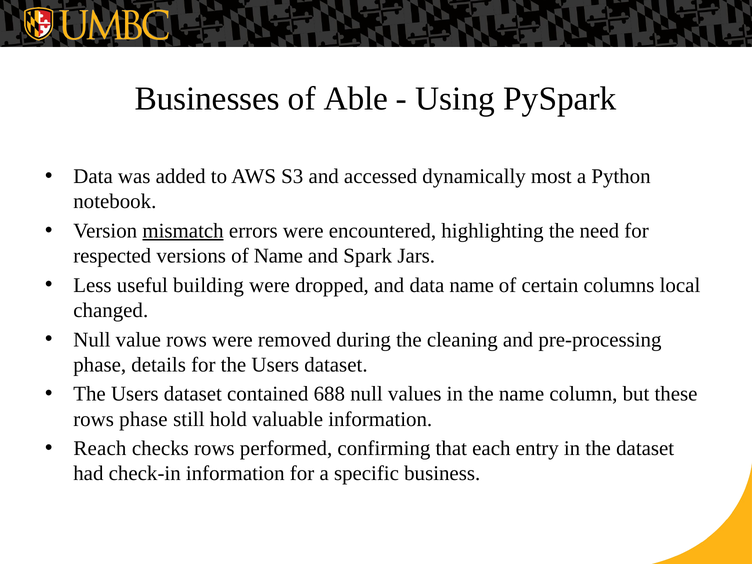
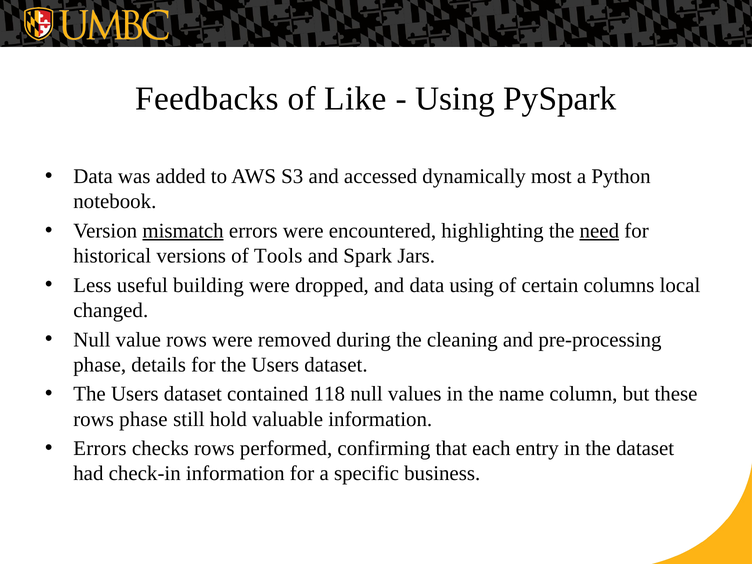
Businesses: Businesses -> Feedbacks (207, 99)
Able: Able -> Like (356, 99)
need underline: none -> present (599, 231)
respected: respected -> historical (112, 256)
of Name: Name -> Tools (278, 256)
data name: name -> using (472, 285)
688: 688 -> 118 (329, 394)
Reach: Reach -> Errors (100, 448)
